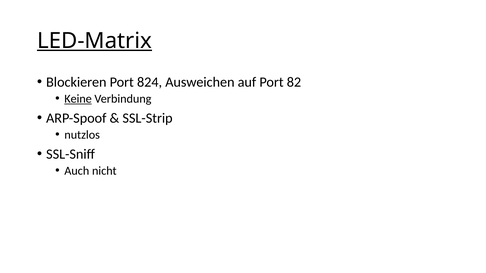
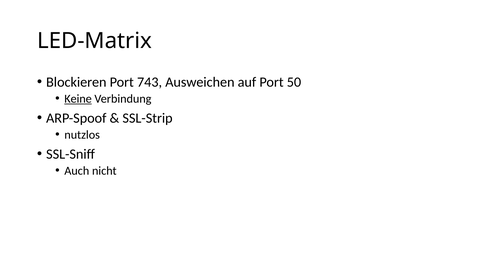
LED-Matrix underline: present -> none (94, 41)
824: 824 -> 743 (150, 82)
82: 82 -> 50 (294, 82)
